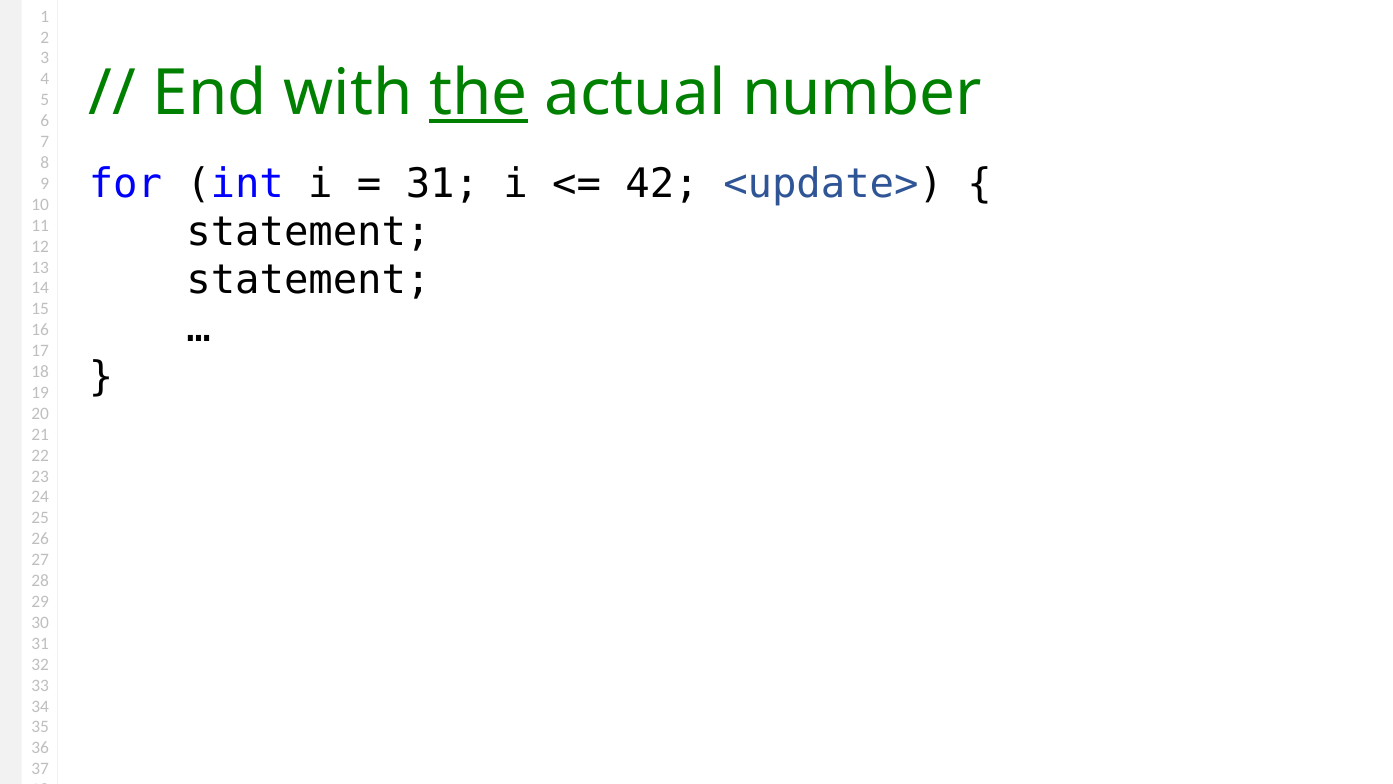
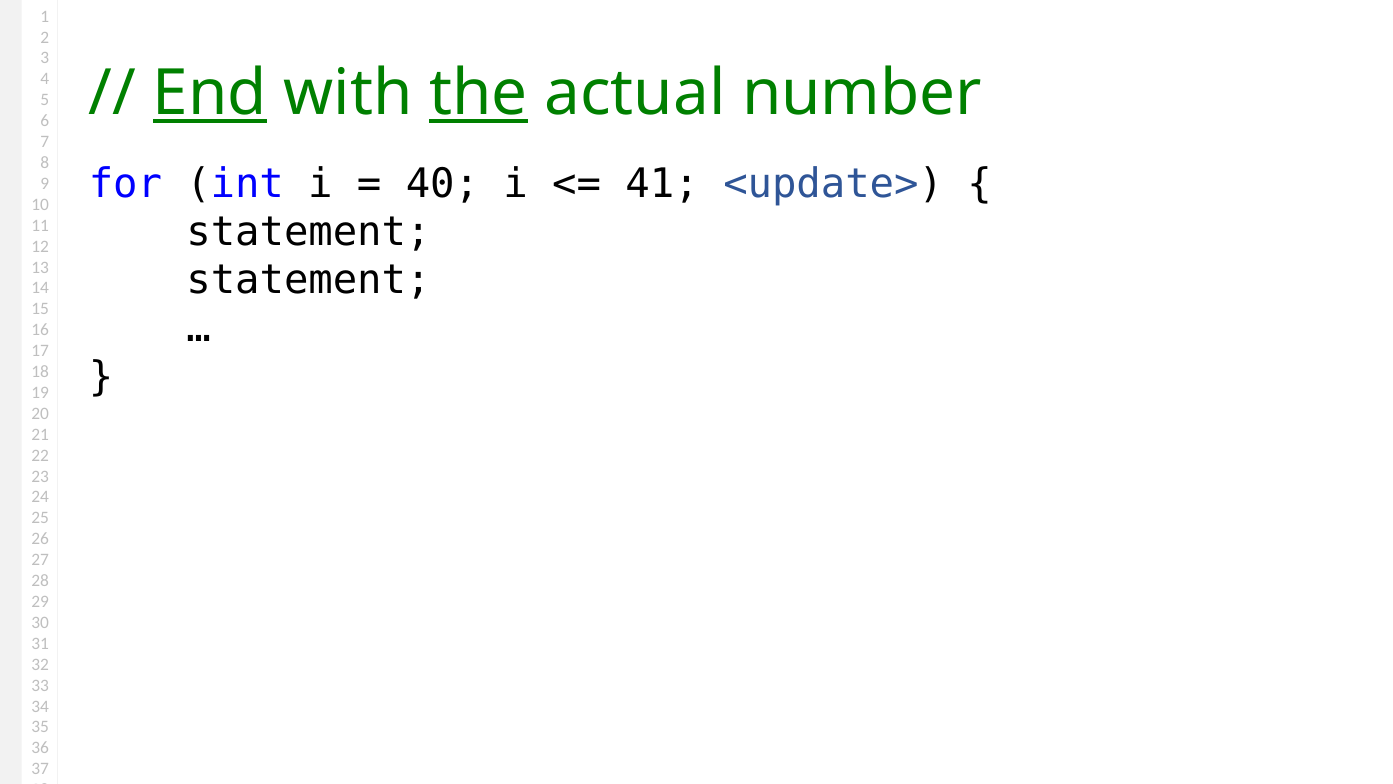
End underline: none -> present (210, 94)
31: 31 -> 40 (442, 184)
42: 42 -> 41 (662, 184)
